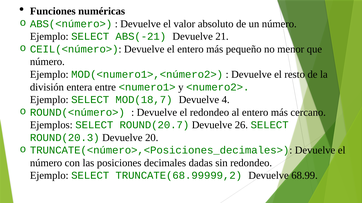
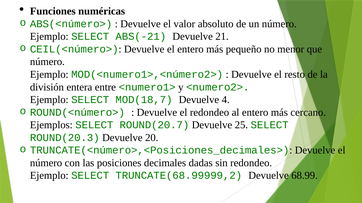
26: 26 -> 25 (241, 125)
